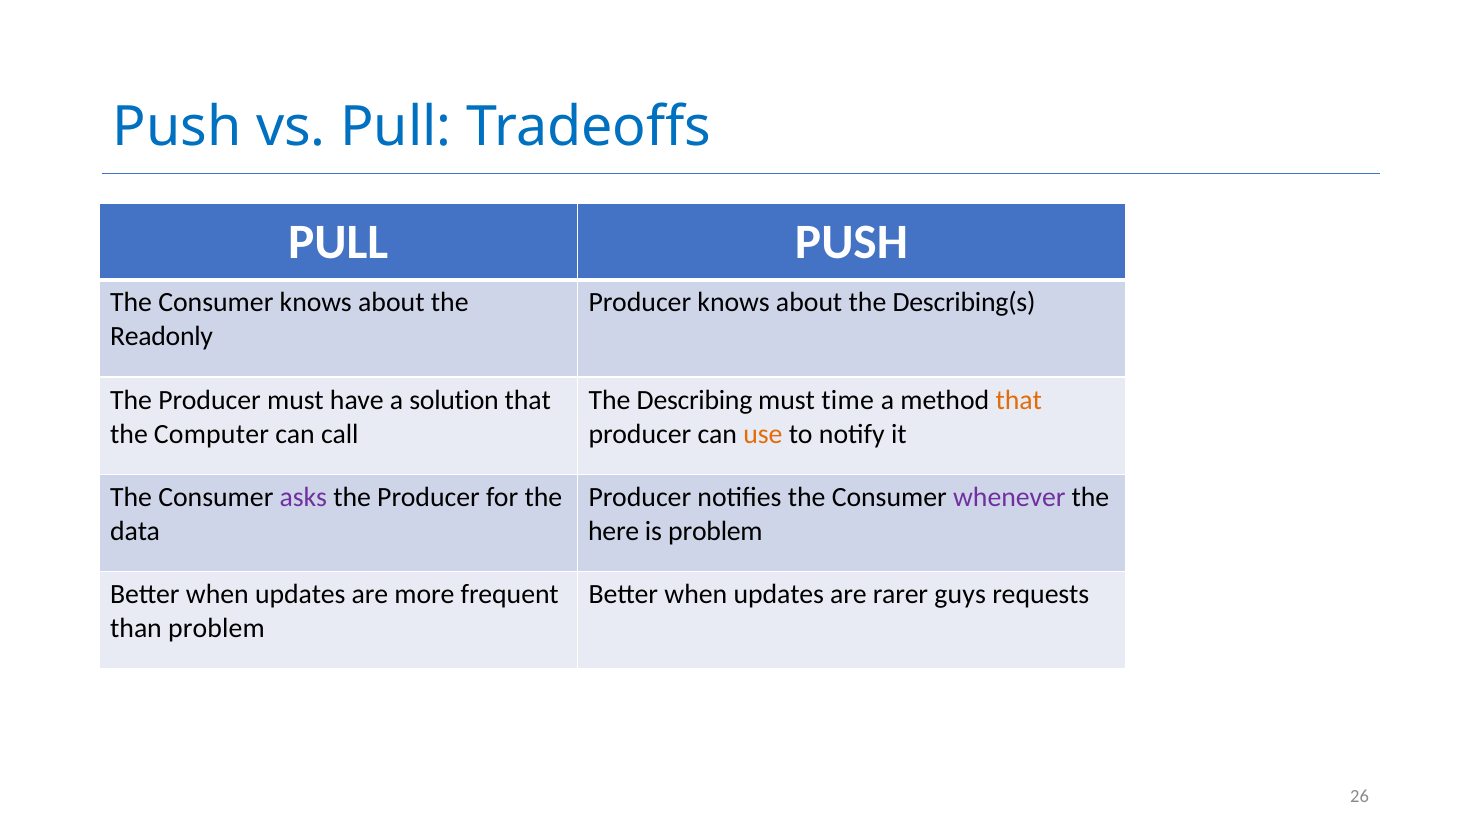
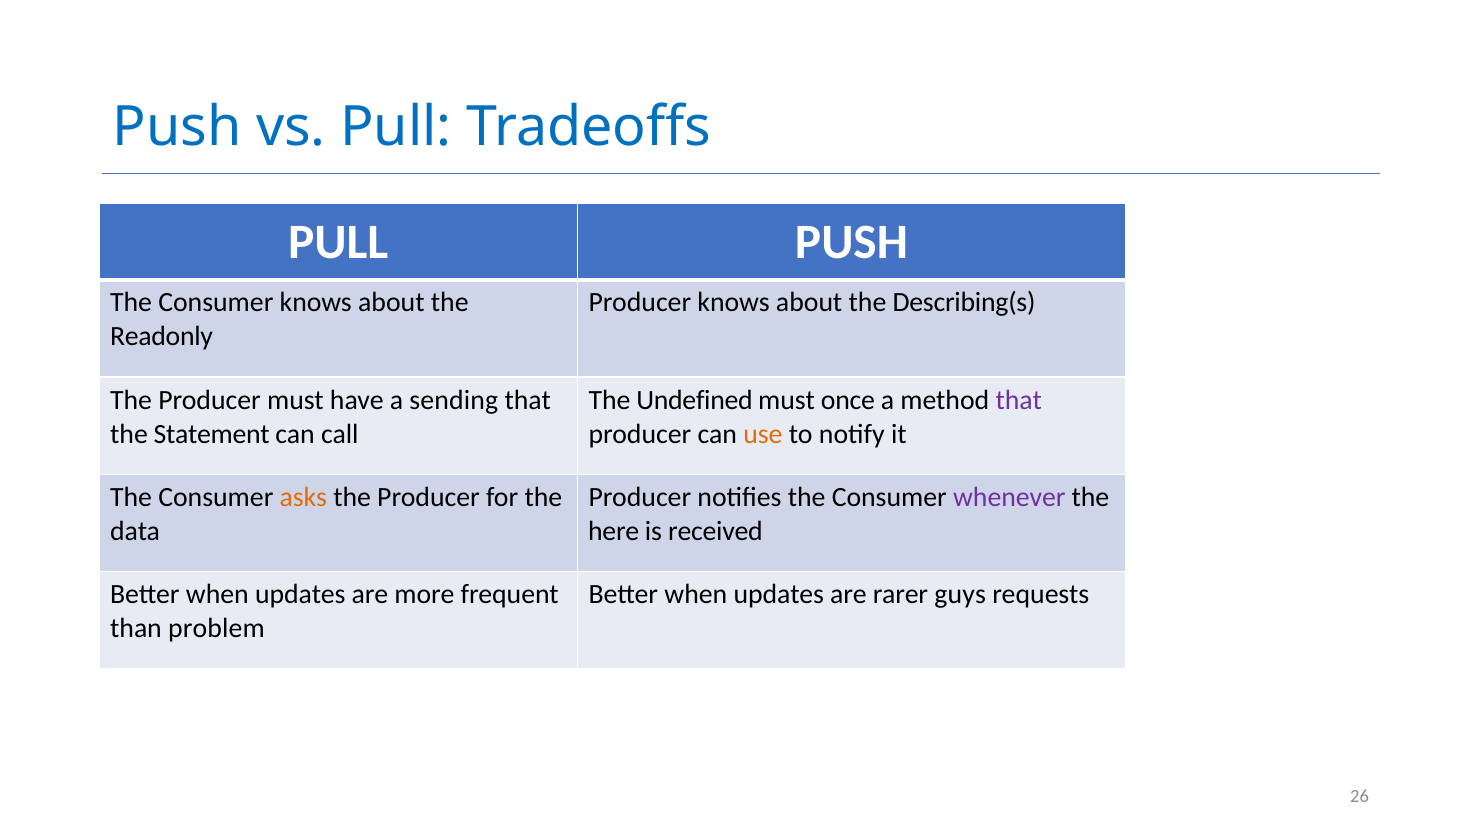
solution: solution -> sending (454, 400)
Describing: Describing -> Undefined (695, 400)
time: time -> once (848, 400)
that colour: orange -> purple (1019, 400)
Computer: Computer -> Statement (212, 434)
asks colour: purple -> orange (303, 497)
is problem: problem -> received (715, 531)
